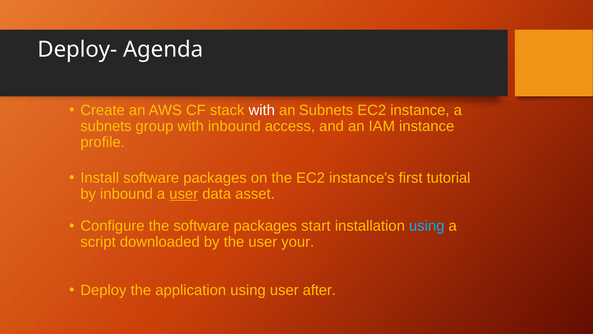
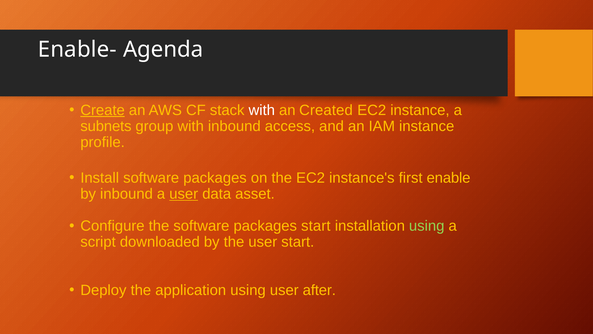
Deploy-: Deploy- -> Enable- (77, 49)
Create underline: none -> present (103, 110)
an Subnets: Subnets -> Created (326, 110)
tutorial: tutorial -> enable (449, 178)
using colour: light blue -> light green (427, 226)
user your: your -> start (298, 242)
